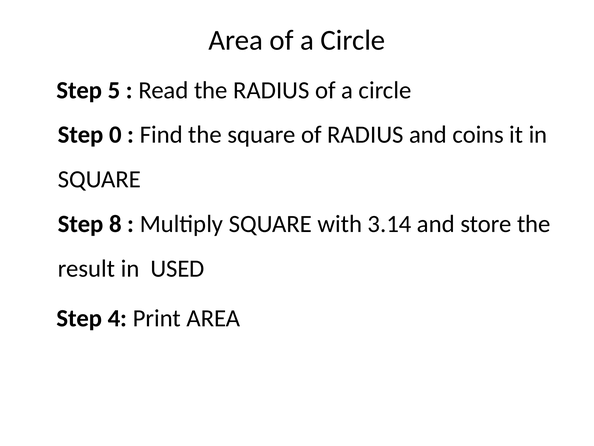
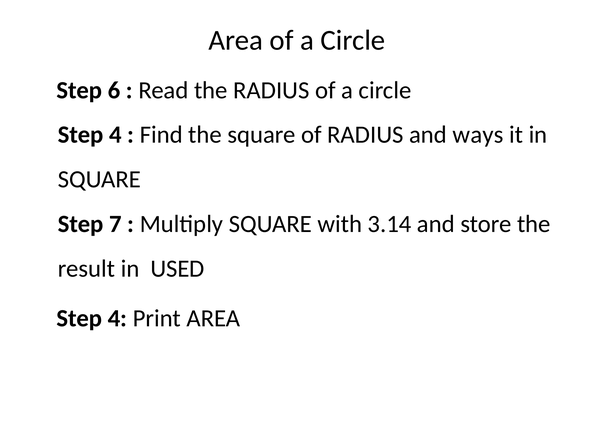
5: 5 -> 6 (114, 90)
0: 0 -> 4 (115, 135)
coins: coins -> ways (478, 135)
8: 8 -> 7 (115, 224)
